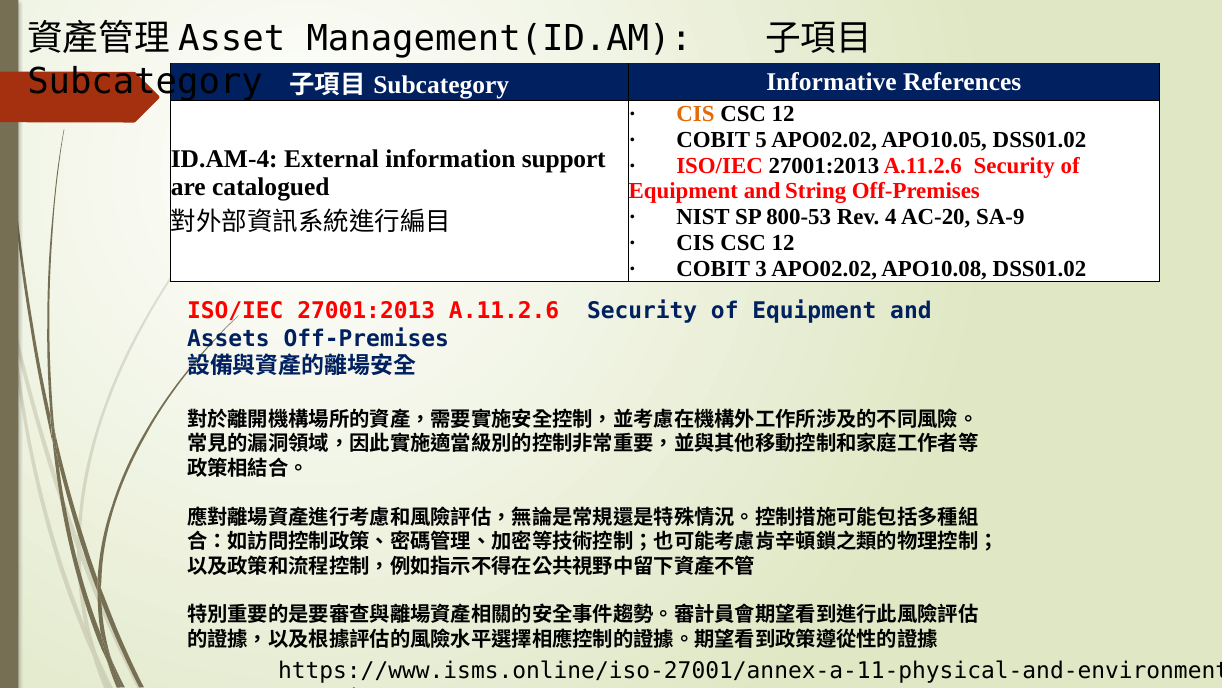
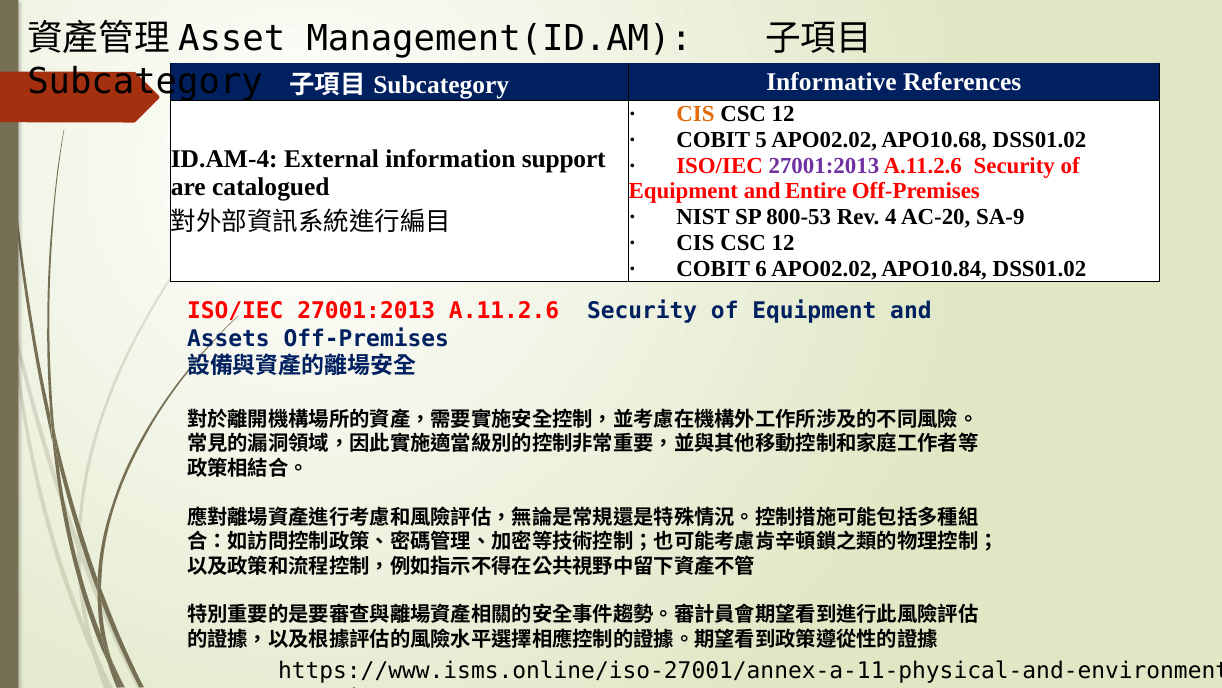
APO10.05: APO10.05 -> APO10.68 (934, 140)
27001:2013 colour: black -> purple (824, 166)
String: String -> Entire (816, 191)
3: 3 -> 6 (761, 269)
APO10.08: APO10.08 -> APO10.84 (934, 269)
